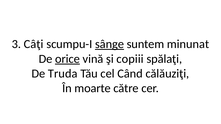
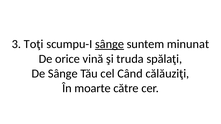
Câţi: Câţi -> Toţi (34, 44)
orice underline: present -> none (67, 59)
copiii: copiii -> truda (130, 59)
De Truda: Truda -> Sânge (63, 74)
